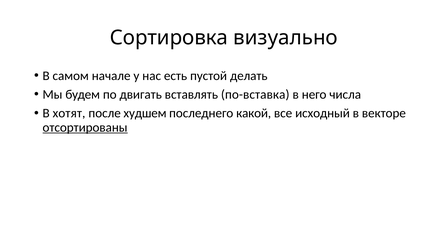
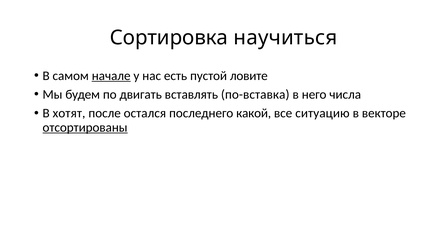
визуально: визуально -> научиться (285, 38)
начале underline: none -> present (111, 76)
делать: делать -> ловите (249, 76)
худшем: худшем -> остался (145, 113)
исходный: исходный -> ситуацию (322, 113)
